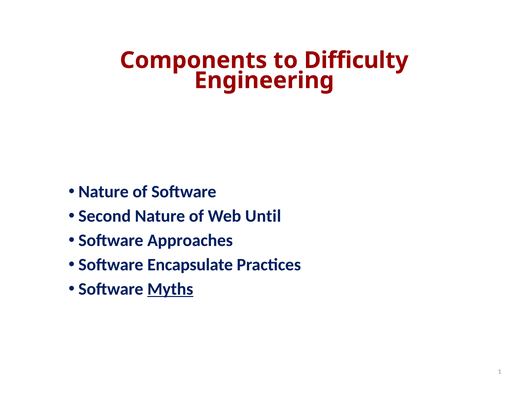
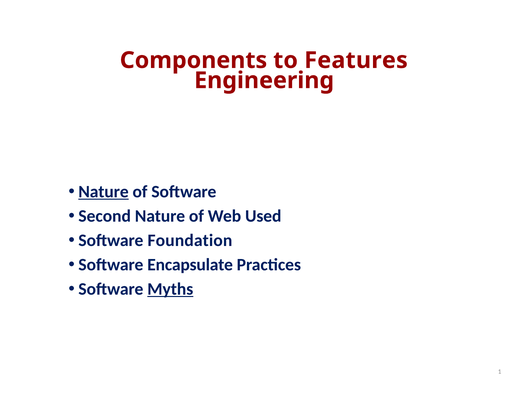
Difficulty: Difficulty -> Features (356, 60)
Nature underline: none -> present (103, 192)
Until: Until -> Used (263, 216)
Approaches: Approaches -> Foundation (190, 240)
